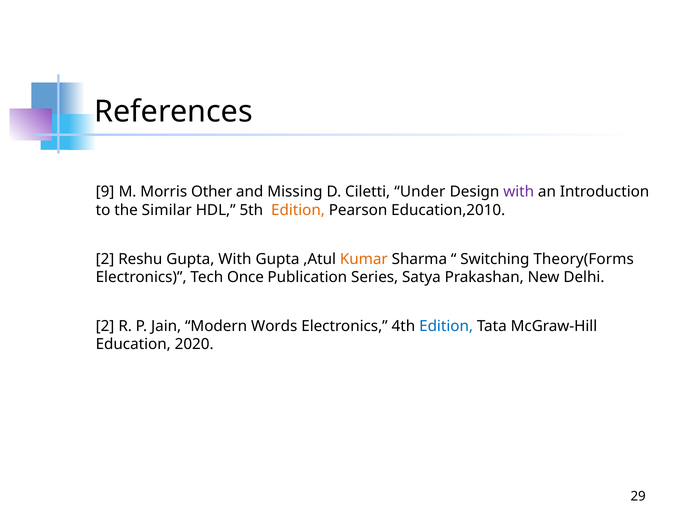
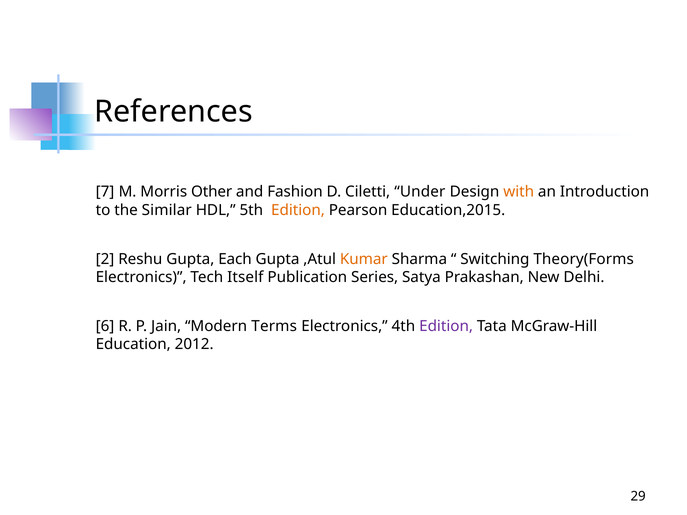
9: 9 -> 7 (105, 192)
Missing: Missing -> Fashion (295, 192)
with colour: purple -> orange (519, 192)
Education,2010: Education,2010 -> Education,2015 (448, 210)
Gupta With: With -> Each (235, 259)
Once: Once -> Itself (245, 277)
2: 2 -> 6 (105, 326)
Words: Words -> Terms (274, 326)
Edition colour: blue -> purple (446, 326)
2020: 2020 -> 2012 (194, 345)
